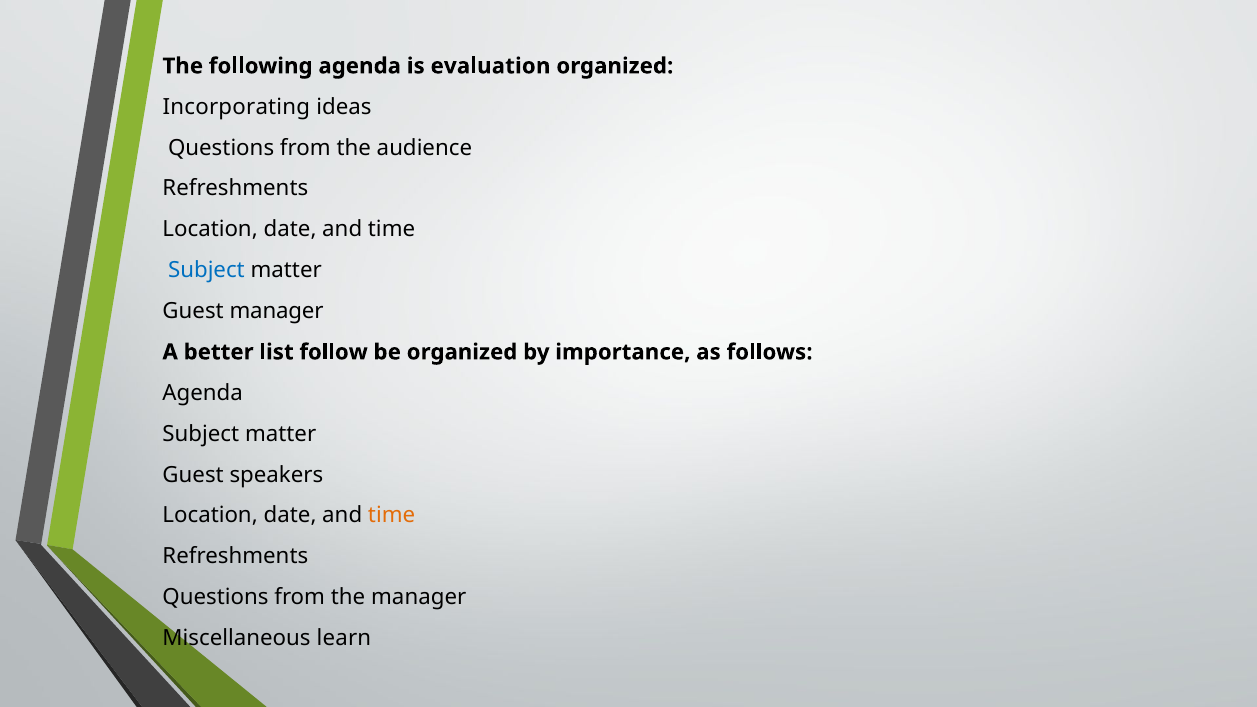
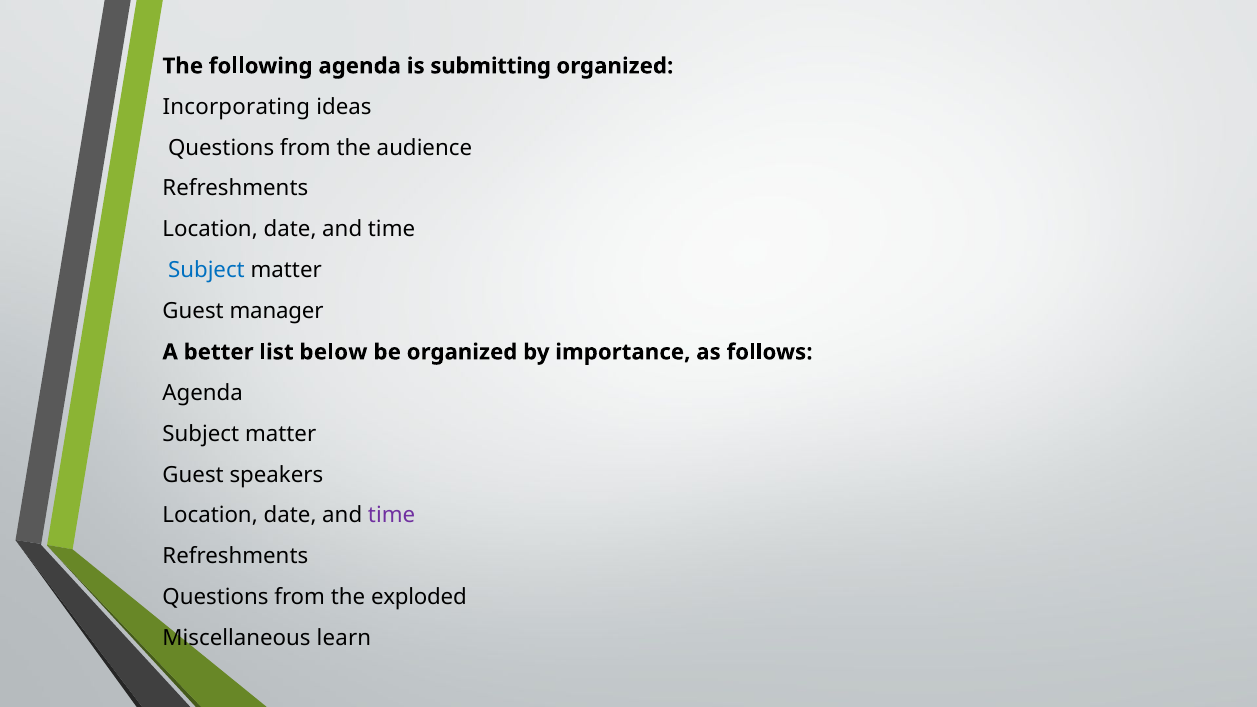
evaluation: evaluation -> submitting (491, 66)
follow: follow -> below (333, 352)
time colour: orange -> purple (392, 516)
the manager: manager -> exploded (419, 597)
